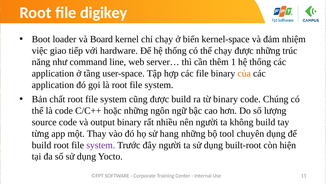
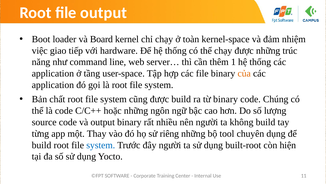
file digikey: digikey -> output (104, 13)
biến: biến -> toàn (191, 39)
hang: hang -> riêng (169, 133)
system colour: purple -> blue (101, 145)
